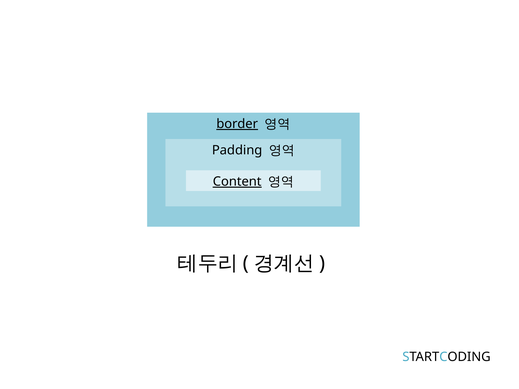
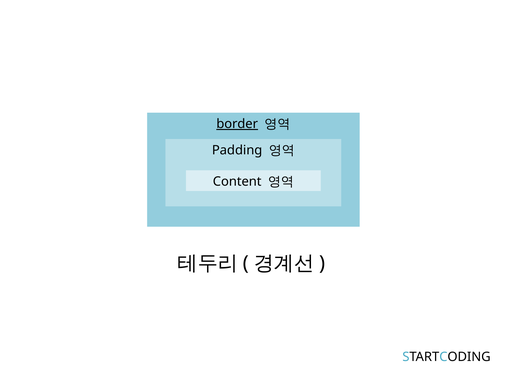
Content underline: present -> none (237, 182)
